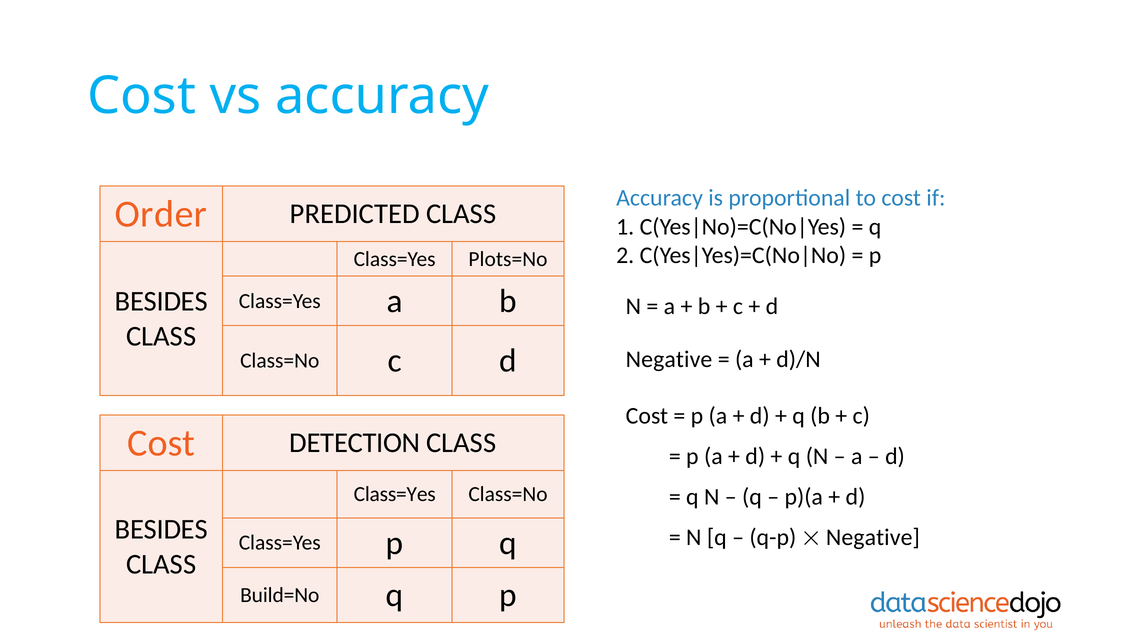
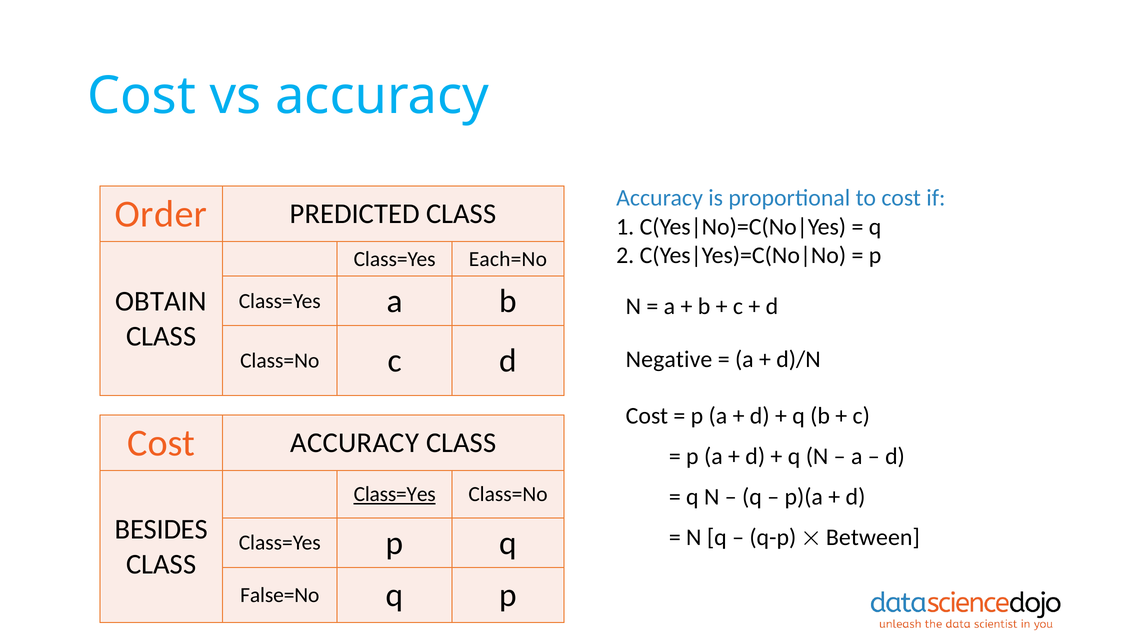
Plots=No: Plots=No -> Each=No (508, 259)
BESIDES: BESIDES -> OBTAIN (161, 301)
Cost DETECTION: DETECTION -> ACCURACY (355, 443)
Class=Yes underline: none -> present (395, 494)
Negative: Negative -> Between (873, 537)
Build=No: Build=No -> False=No (280, 595)
